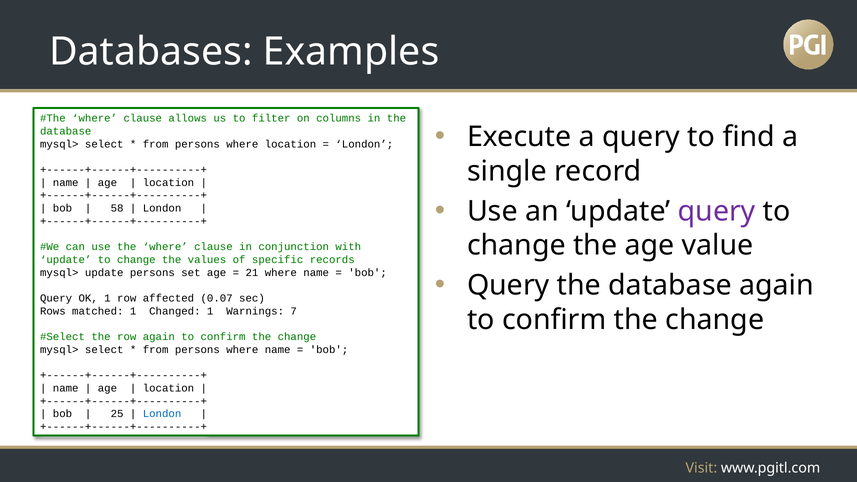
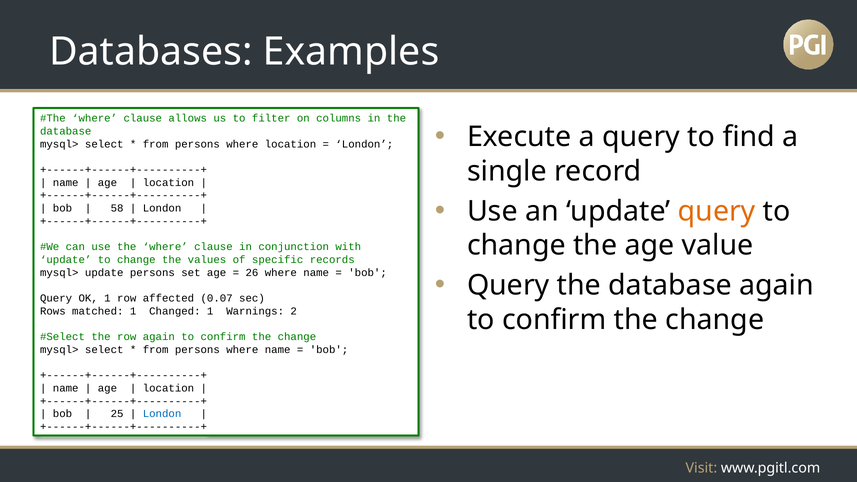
query colour: purple -> orange (717, 211)
21: 21 -> 26 (252, 273)
7: 7 -> 2 (294, 311)
